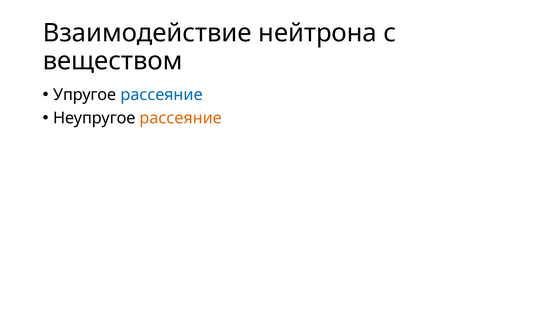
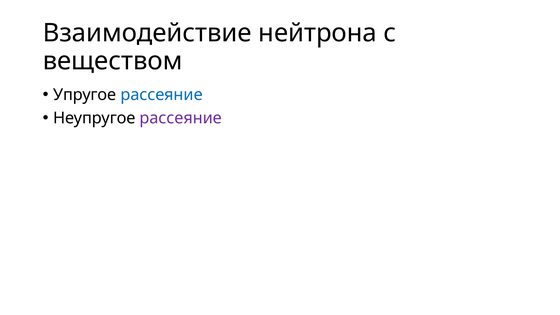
рассеяние colour: orange -> purple (181, 118)
